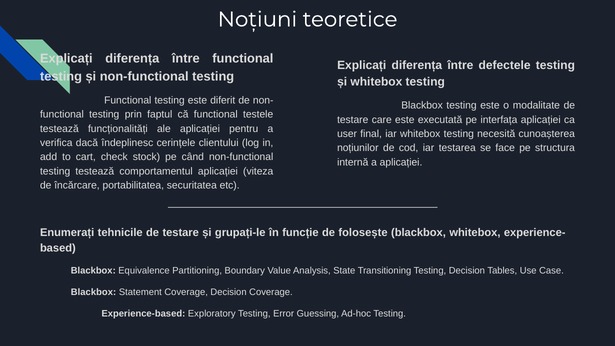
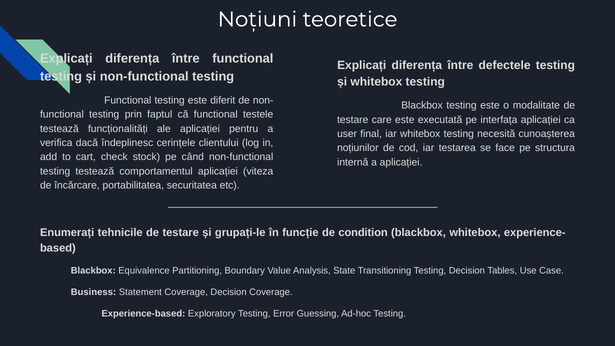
folosește: folosește -> condition (363, 233)
Blackbox: Blackbox -> Business (93, 292)
